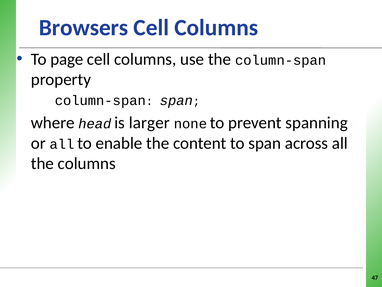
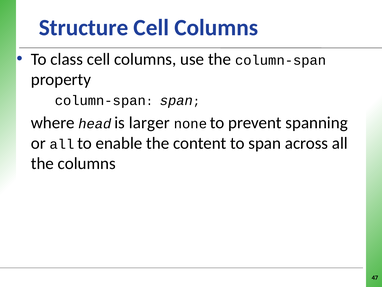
Browsers: Browsers -> Structure (84, 28)
page: page -> class (67, 59)
